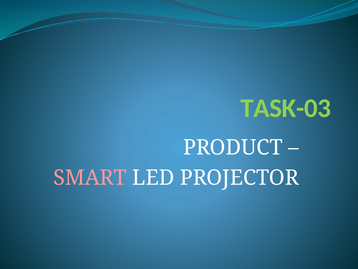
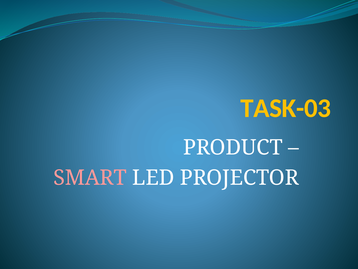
TASK-03 colour: light green -> yellow (286, 108)
